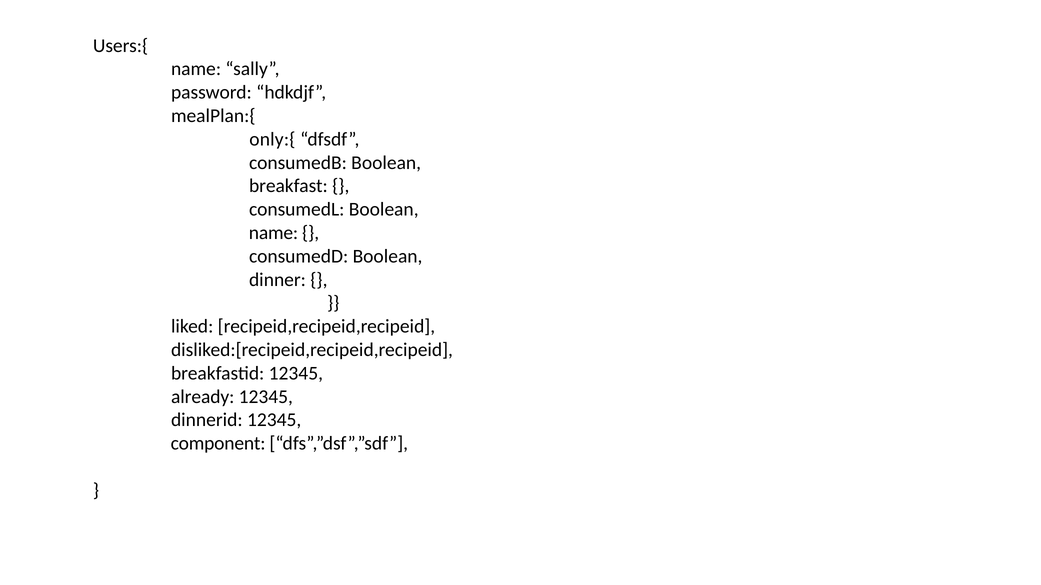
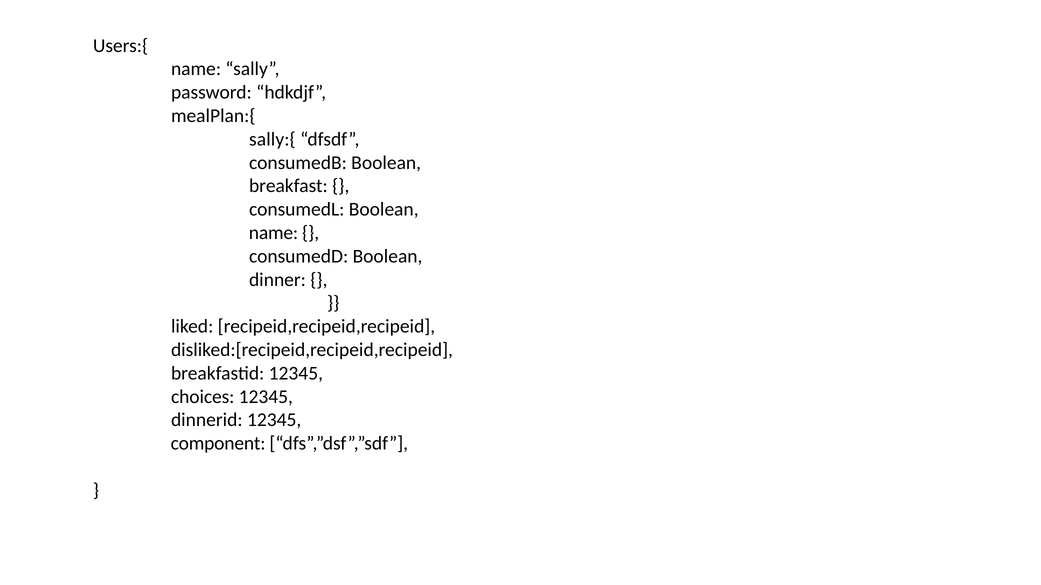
only:{: only:{ -> sally:{ (272, 139)
already: already -> choices (203, 397)
